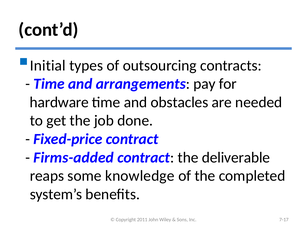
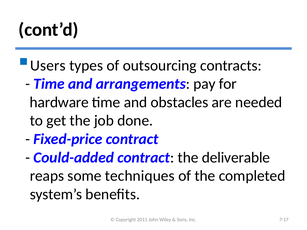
Initial: Initial -> Users (48, 66)
Firms-added: Firms-added -> Could-added (74, 158)
knowledge: knowledge -> techniques (140, 176)
